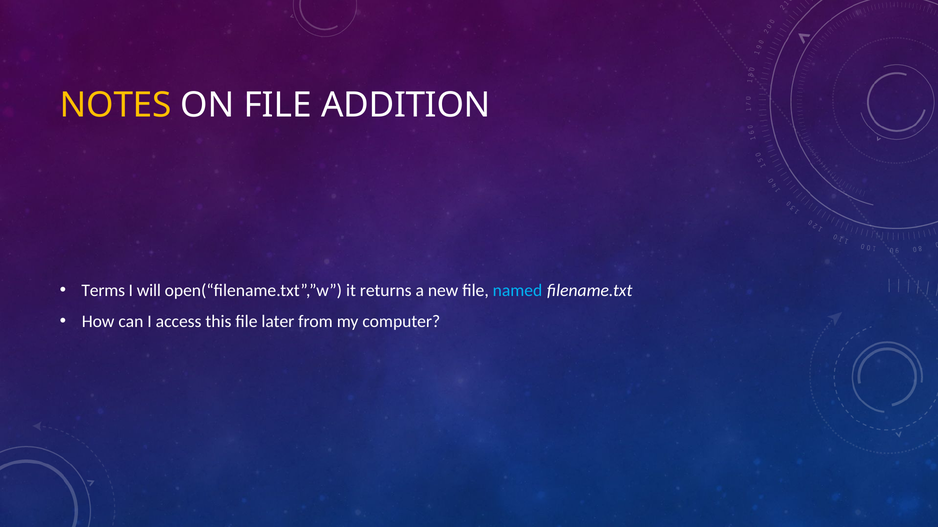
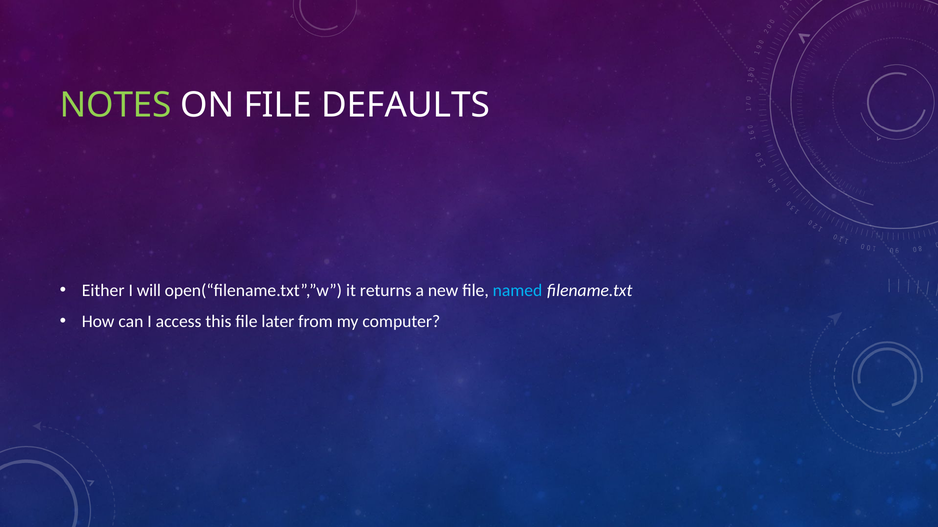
NOTES colour: yellow -> light green (116, 105)
ADDITION: ADDITION -> DEFAULTS (406, 105)
Terms: Terms -> Either (103, 291)
